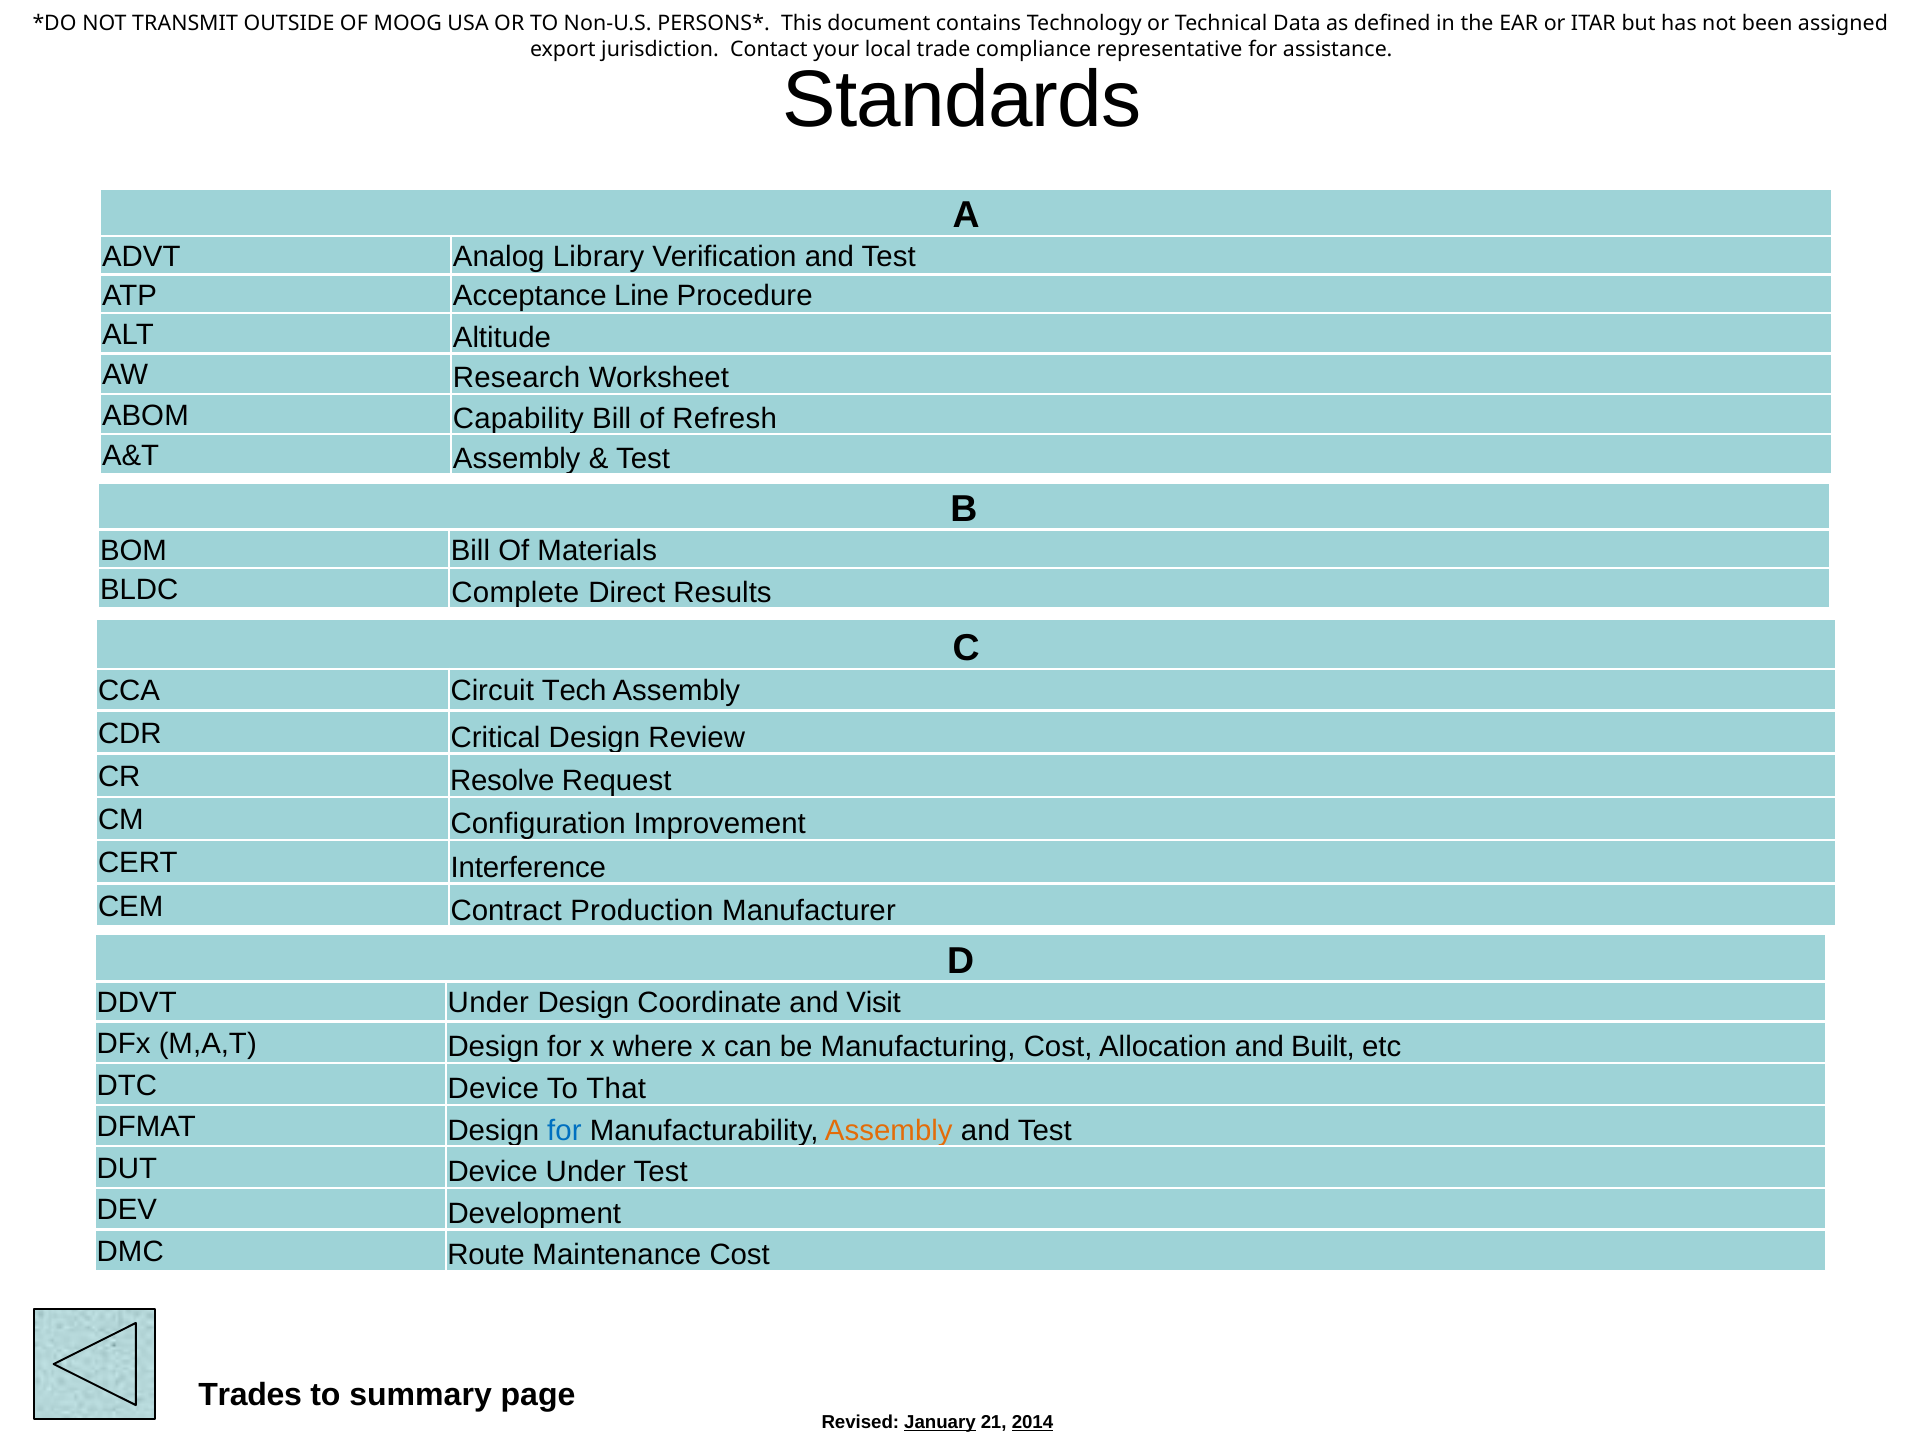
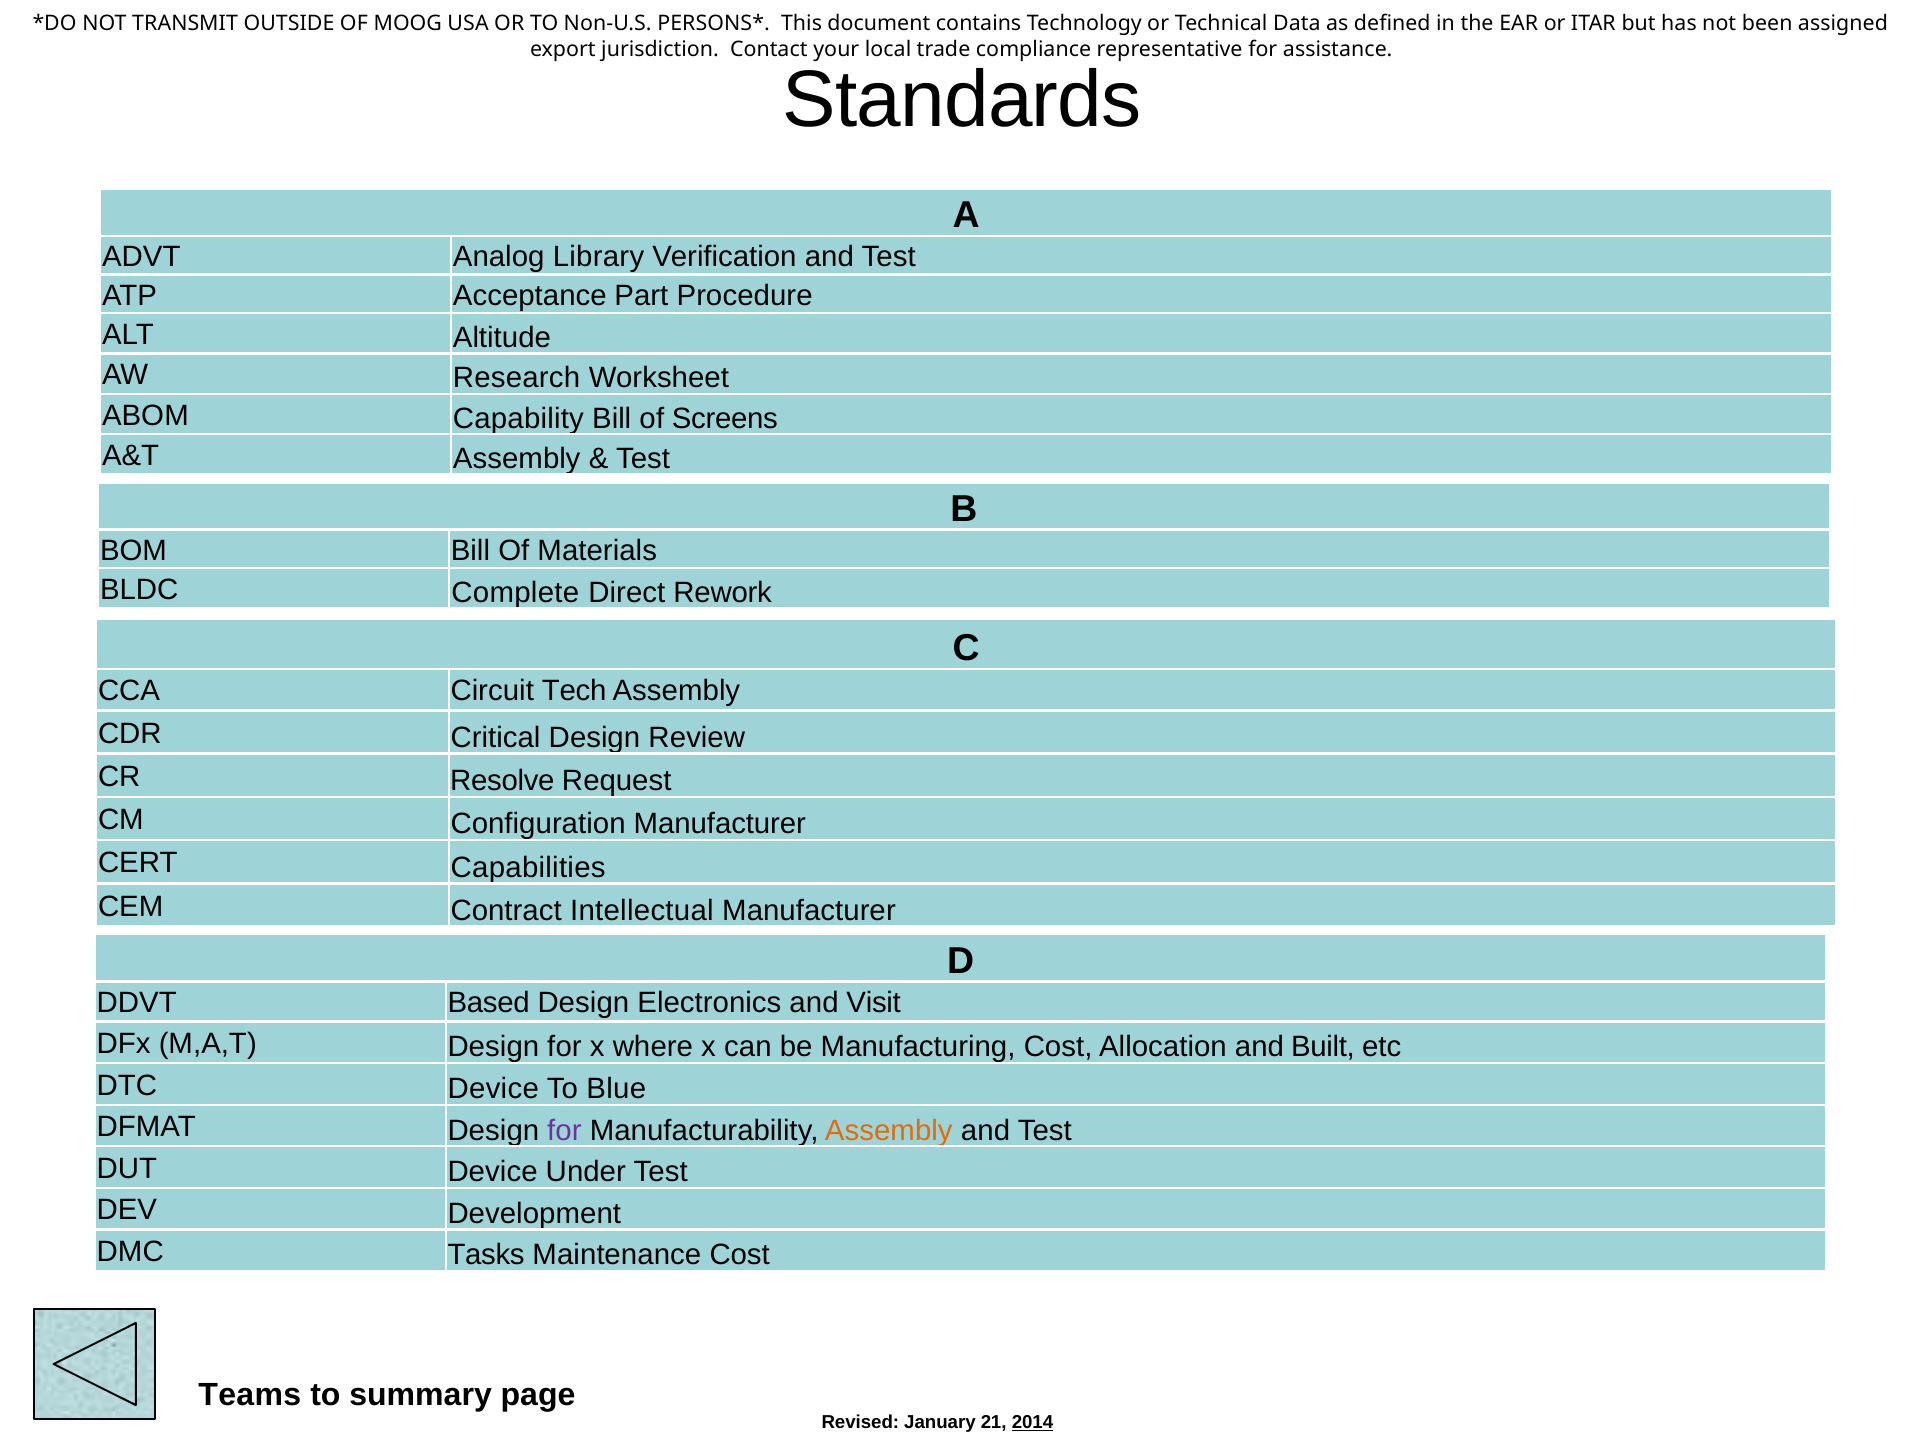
Line: Line -> Part (641, 295)
Refresh: Refresh -> Screens (725, 418)
Results: Results -> Rework (723, 593)
Configuration Improvement: Improvement -> Manufacturer (720, 824)
Interference: Interference -> Capabilities (528, 868)
Production: Production -> Intellectual (642, 911)
Under: Under -> Based (489, 1003)
Coordinate: Coordinate -> Electronics (709, 1003)
That: That -> Blue (616, 1089)
for colour: blue -> purple (564, 1130)
Route: Route -> Tasks (486, 1255)
Trades: Trades -> Teams (250, 1395)
January underline: present -> none (940, 1423)
